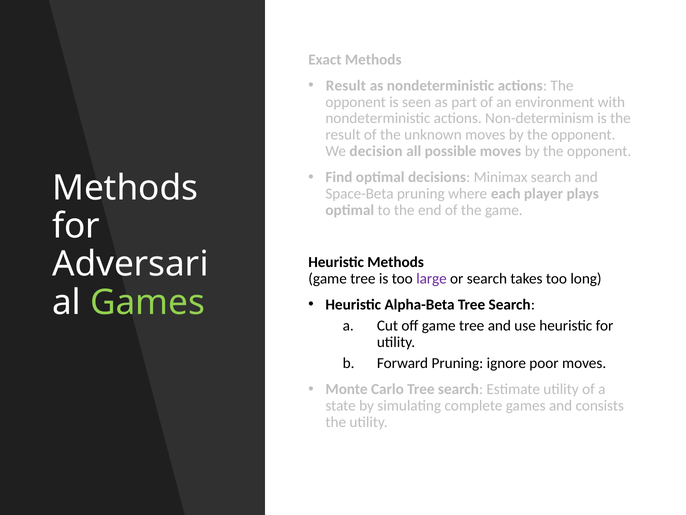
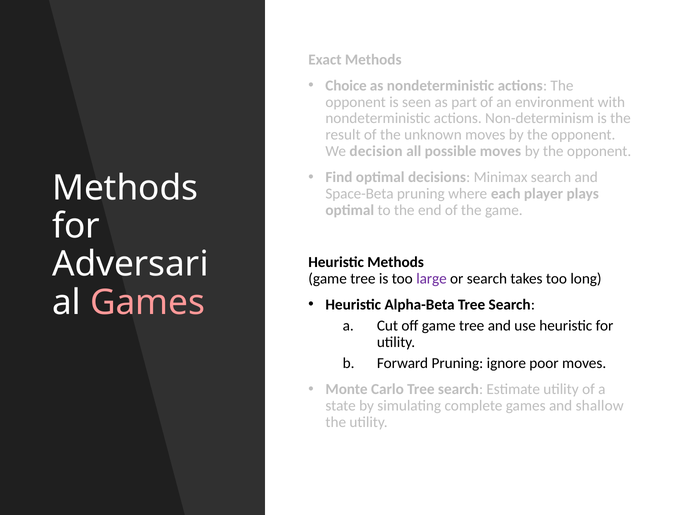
Result: Result -> Choice (346, 86)
Games colour: light green -> pink (148, 302)
consists: consists -> shallow (600, 405)
